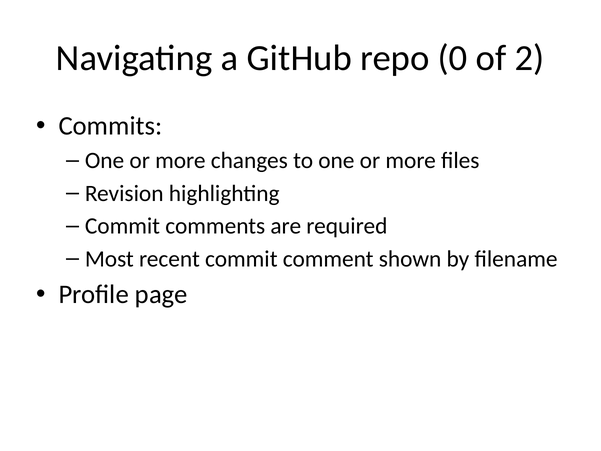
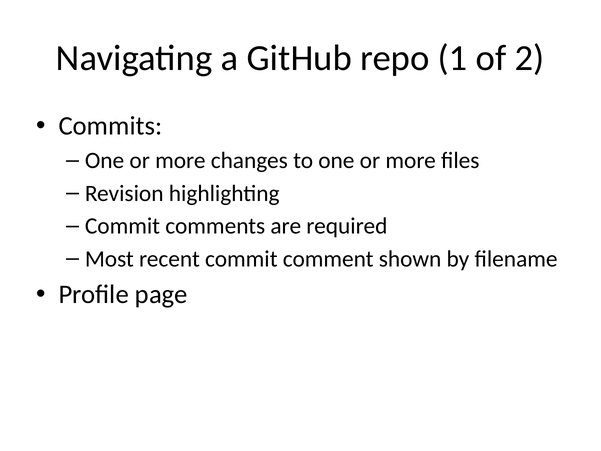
0: 0 -> 1 (453, 58)
